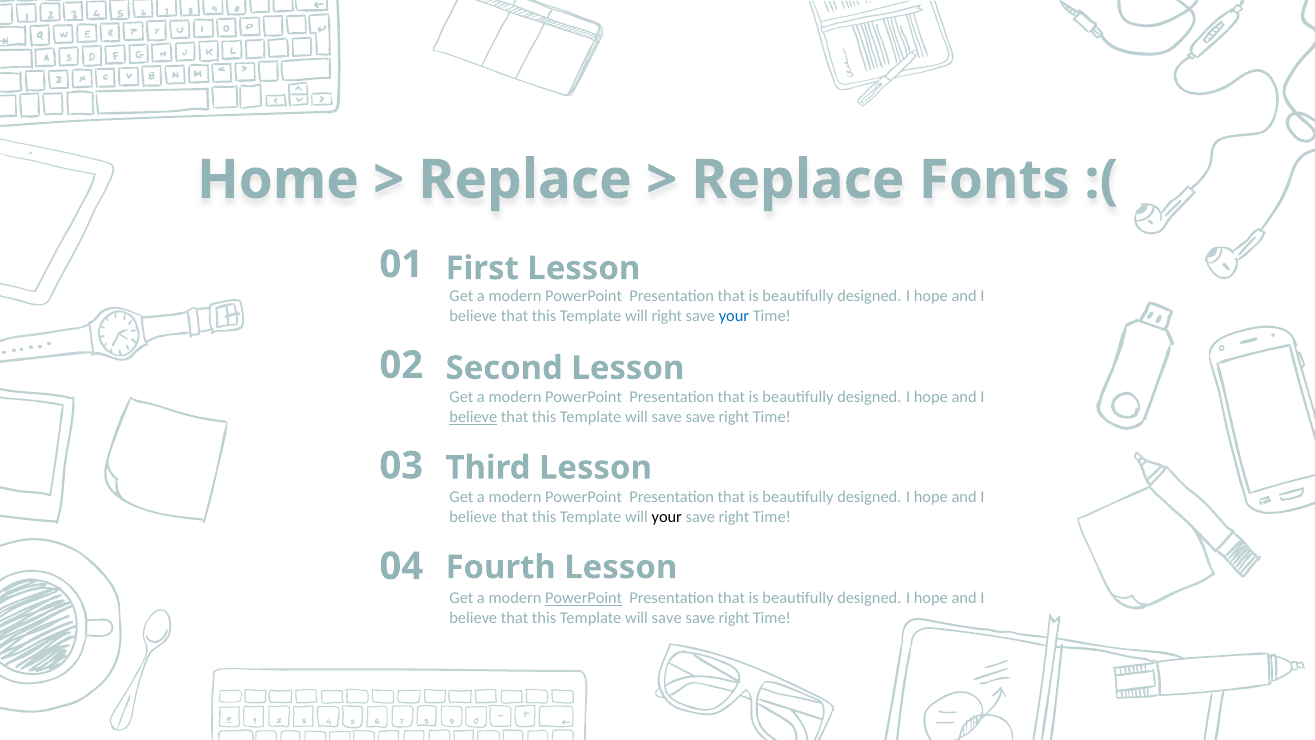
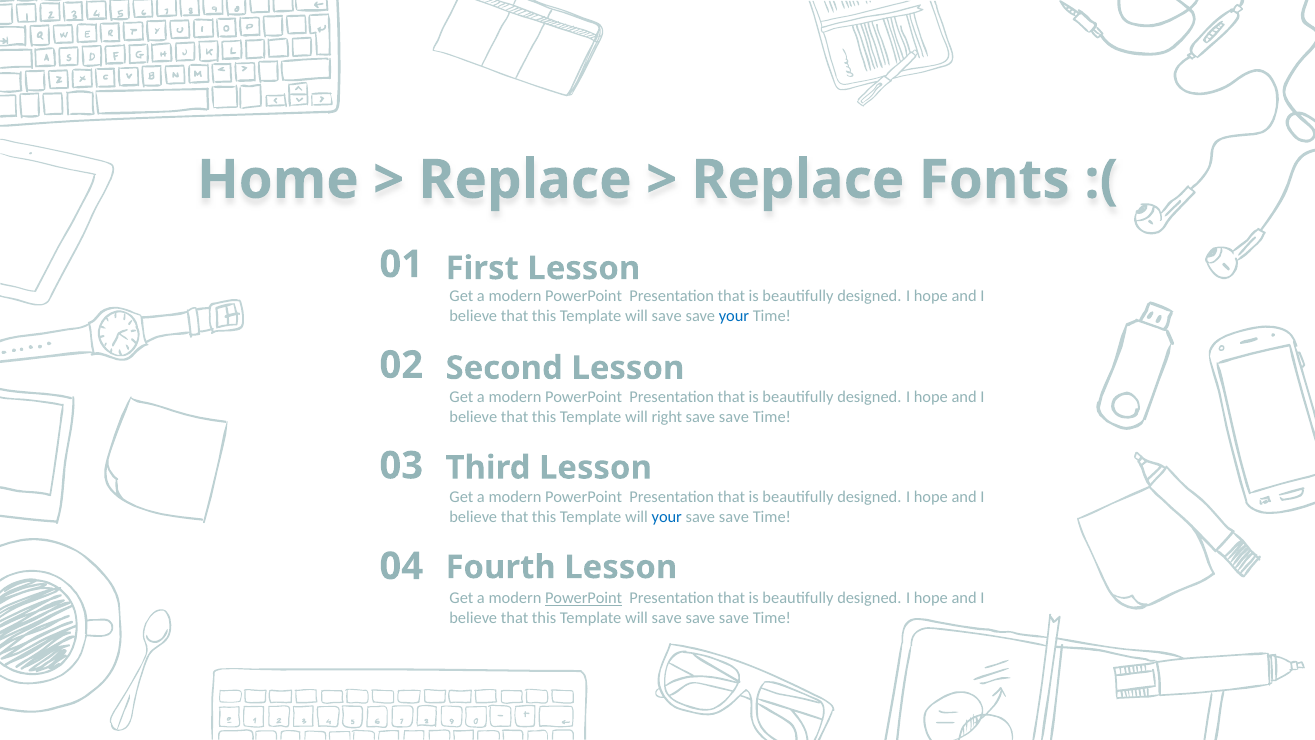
right: right -> save (667, 316)
believe underline: present -> none (473, 417)
save: save -> right (667, 417)
right: right -> save (734, 417)
your colour: black -> blue (667, 517)
right: right -> save (734, 517)
right: right -> save (734, 618)
